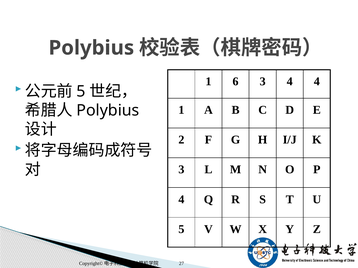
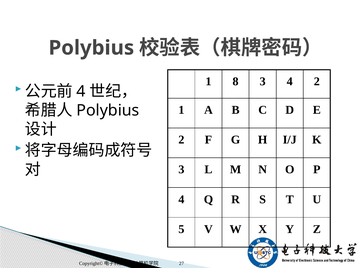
6: 6 -> 8 (236, 82)
4 4: 4 -> 2 (317, 82)
5: 5 -> 4 (81, 91)
